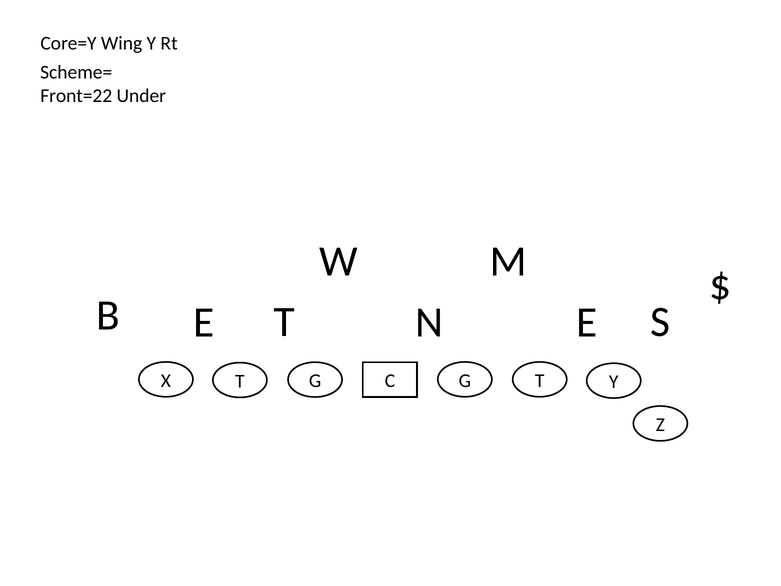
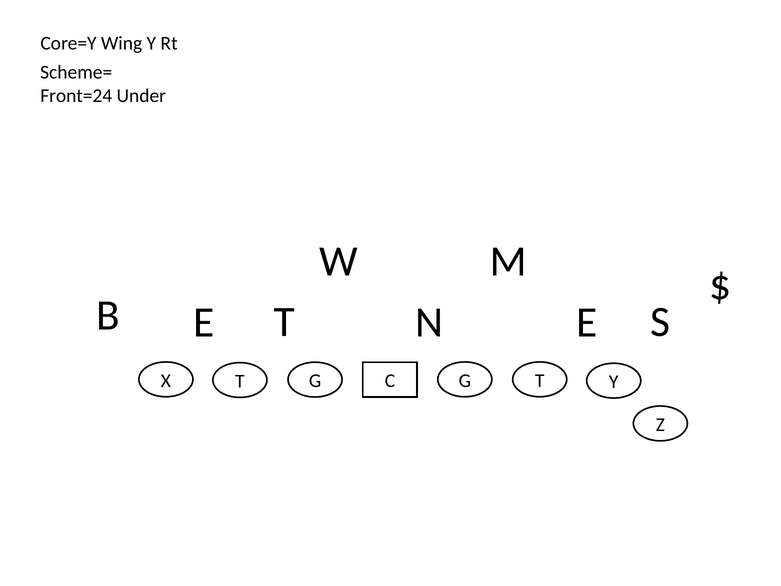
Front=22: Front=22 -> Front=24 (76, 96)
